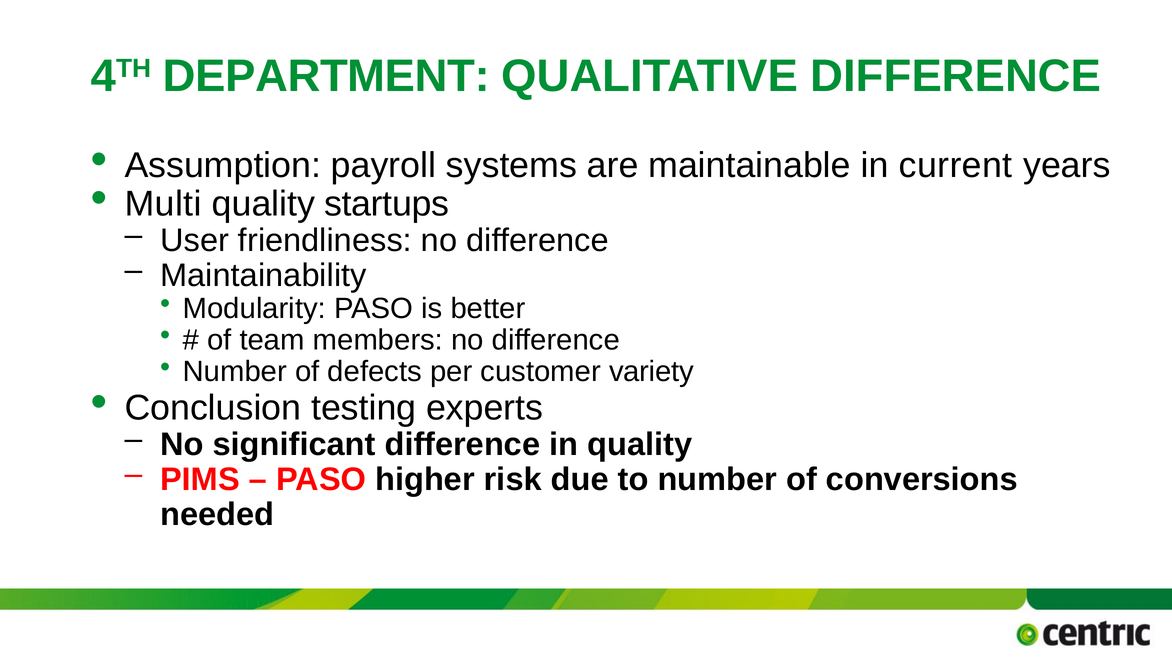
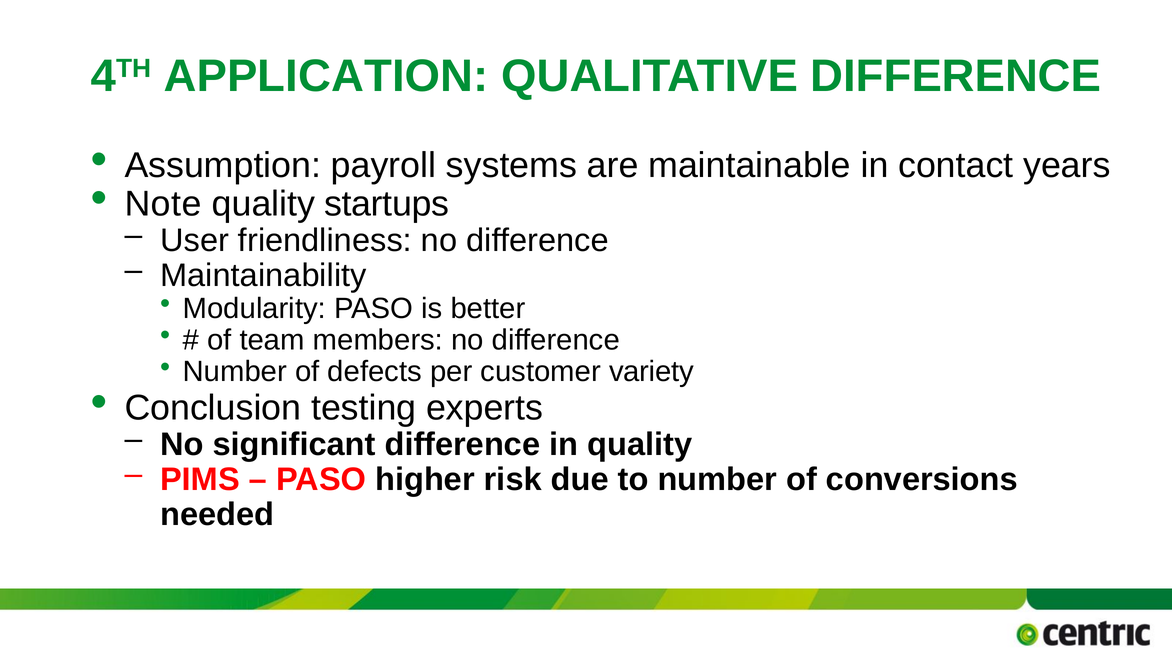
DEPARTMENT: DEPARTMENT -> APPLICATION (326, 76)
current: current -> contact (956, 165)
Multi: Multi -> Note (163, 204)
